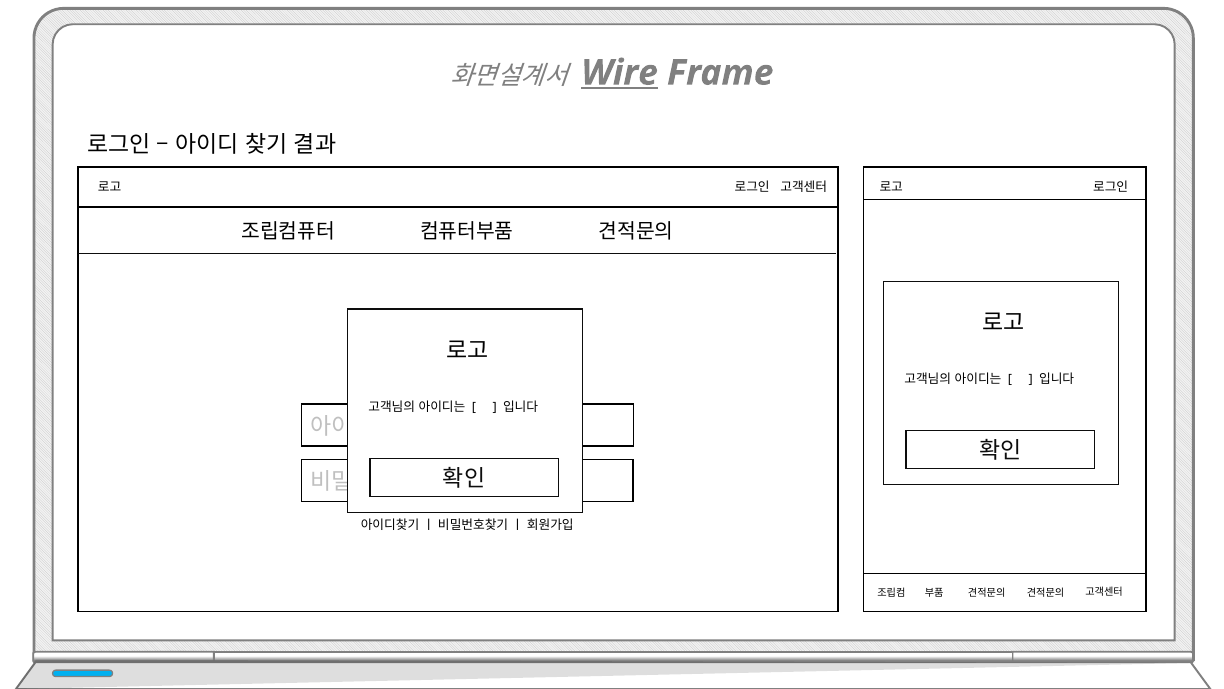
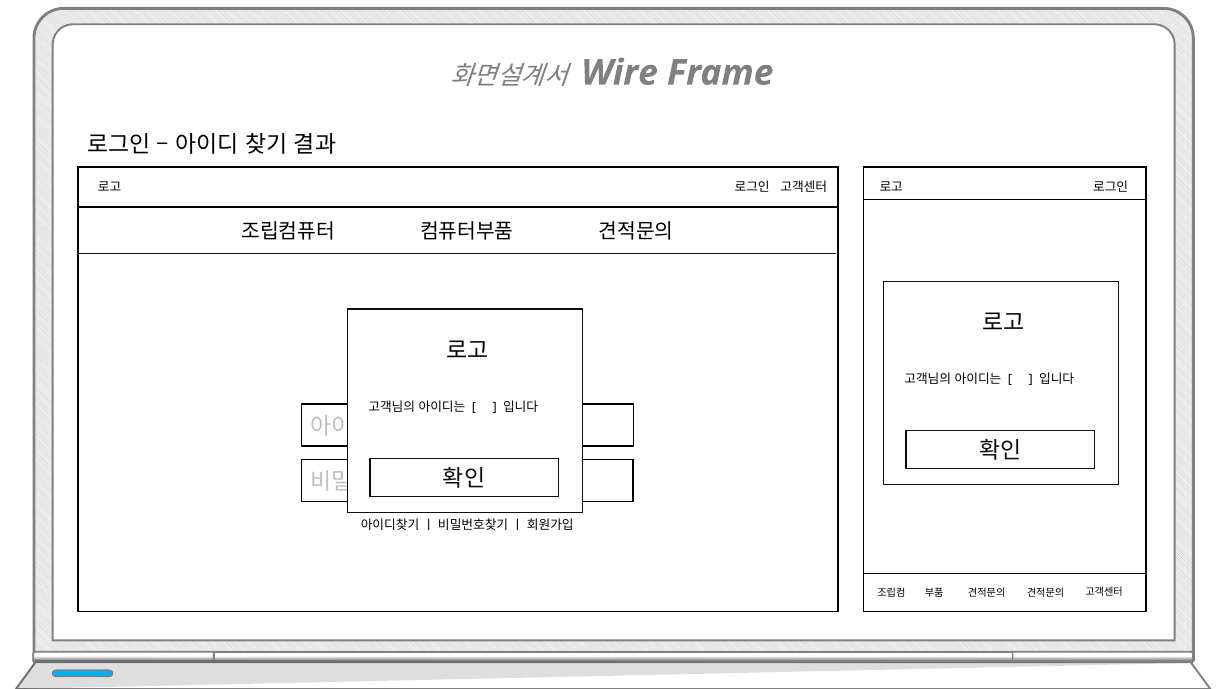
Wire underline: present -> none (620, 73)
